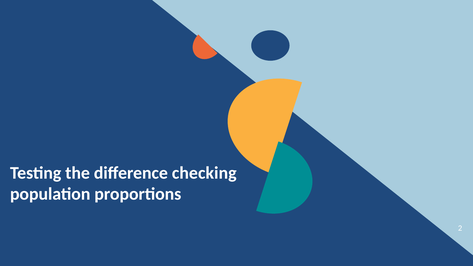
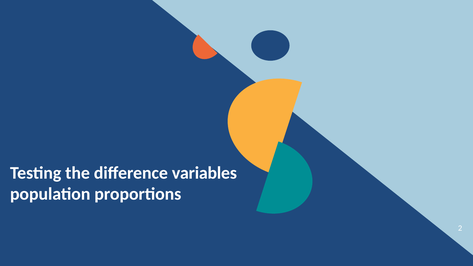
checking: checking -> variables (204, 173)
